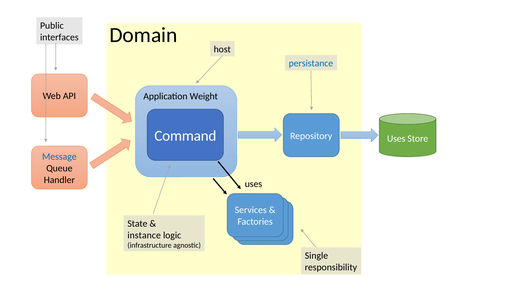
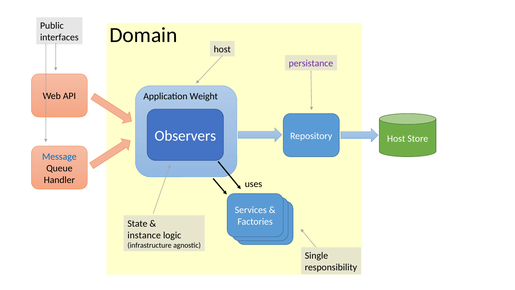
persistance colour: blue -> purple (311, 63)
Command: Command -> Observers (185, 136)
Repository Uses: Uses -> Host (396, 138)
